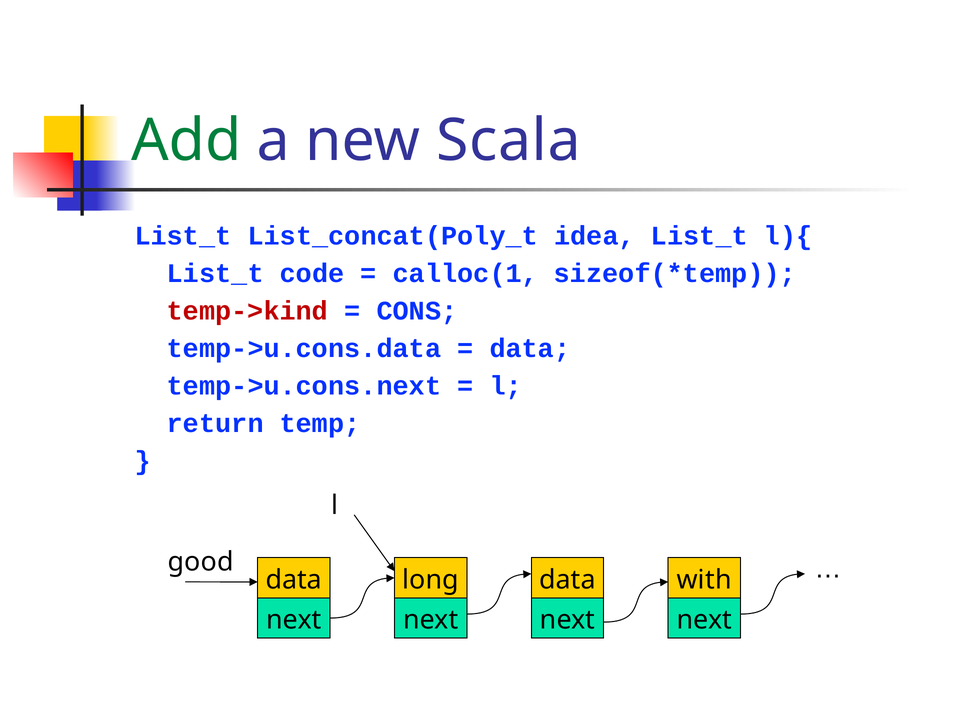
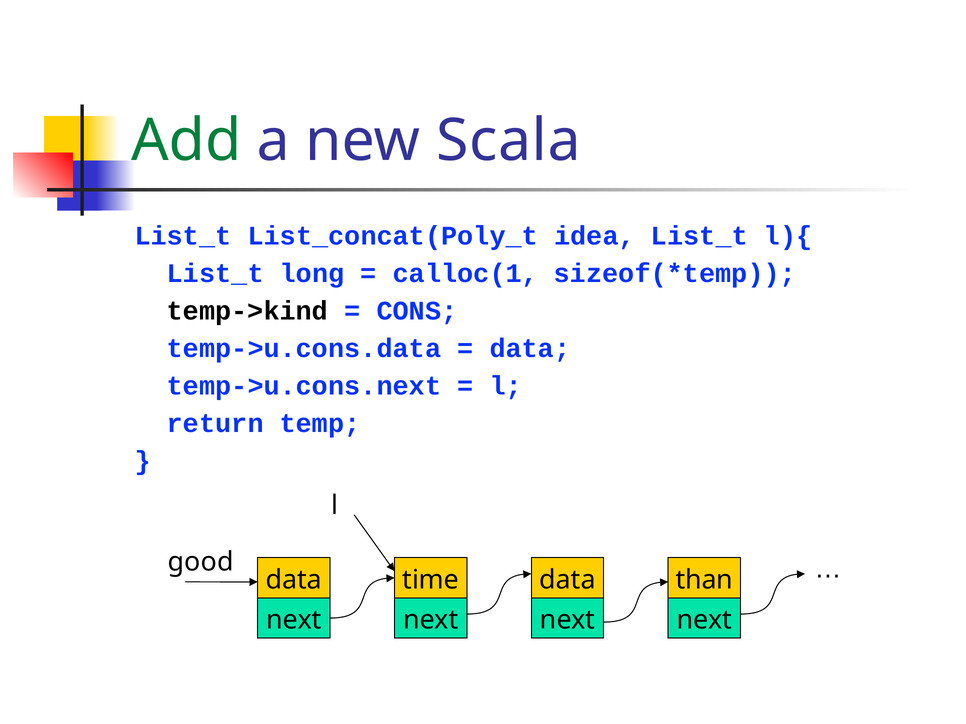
code: code -> long (312, 274)
temp->kind colour: red -> black (247, 311)
long: long -> time (431, 580)
with: with -> than (704, 580)
